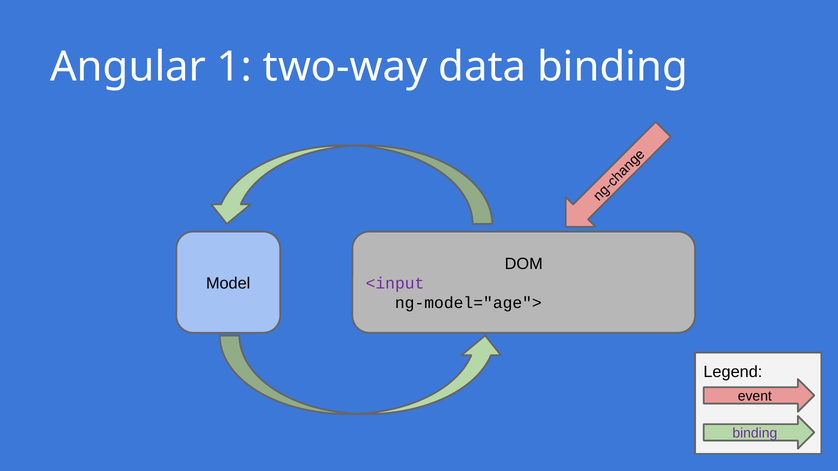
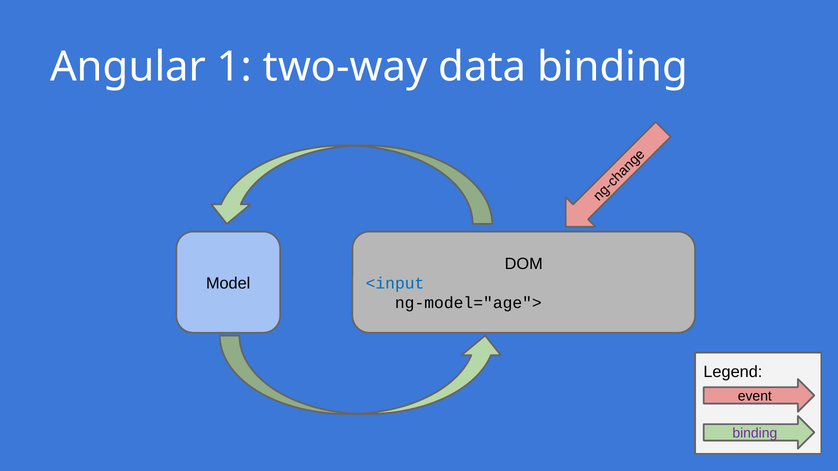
<input colour: purple -> blue (395, 284)
